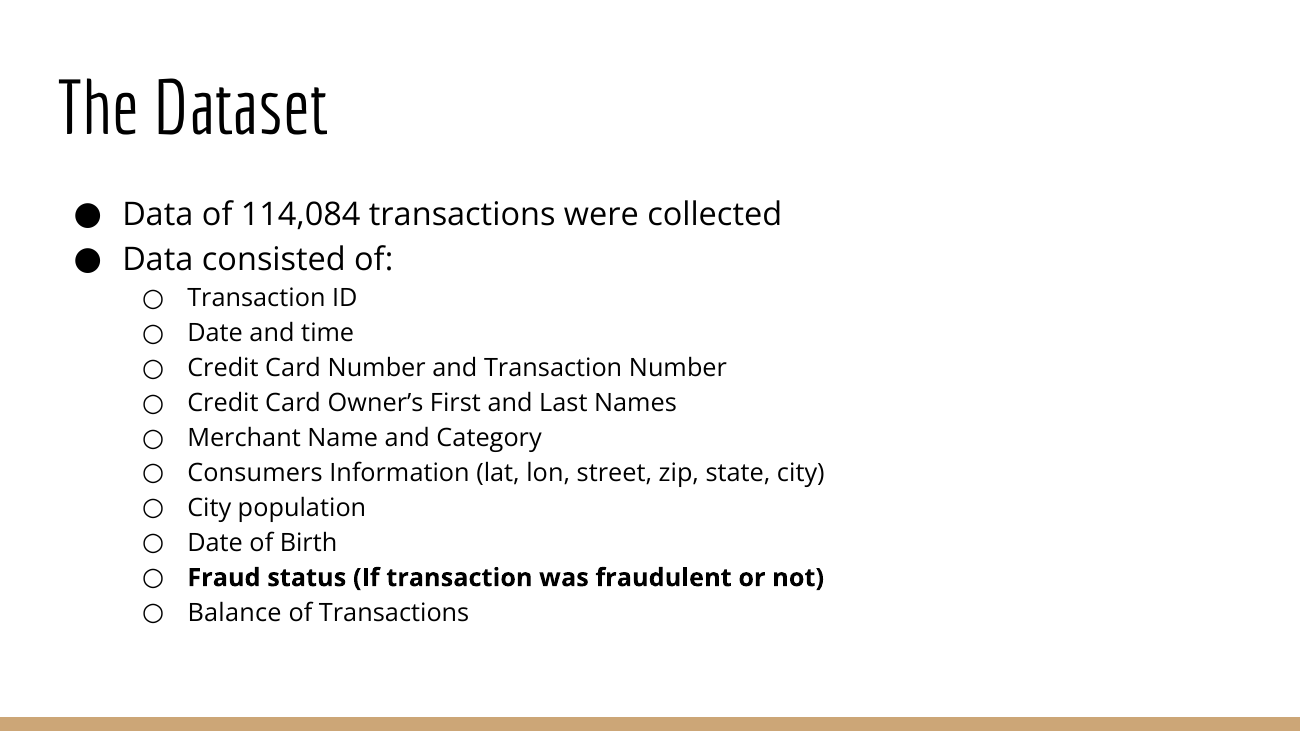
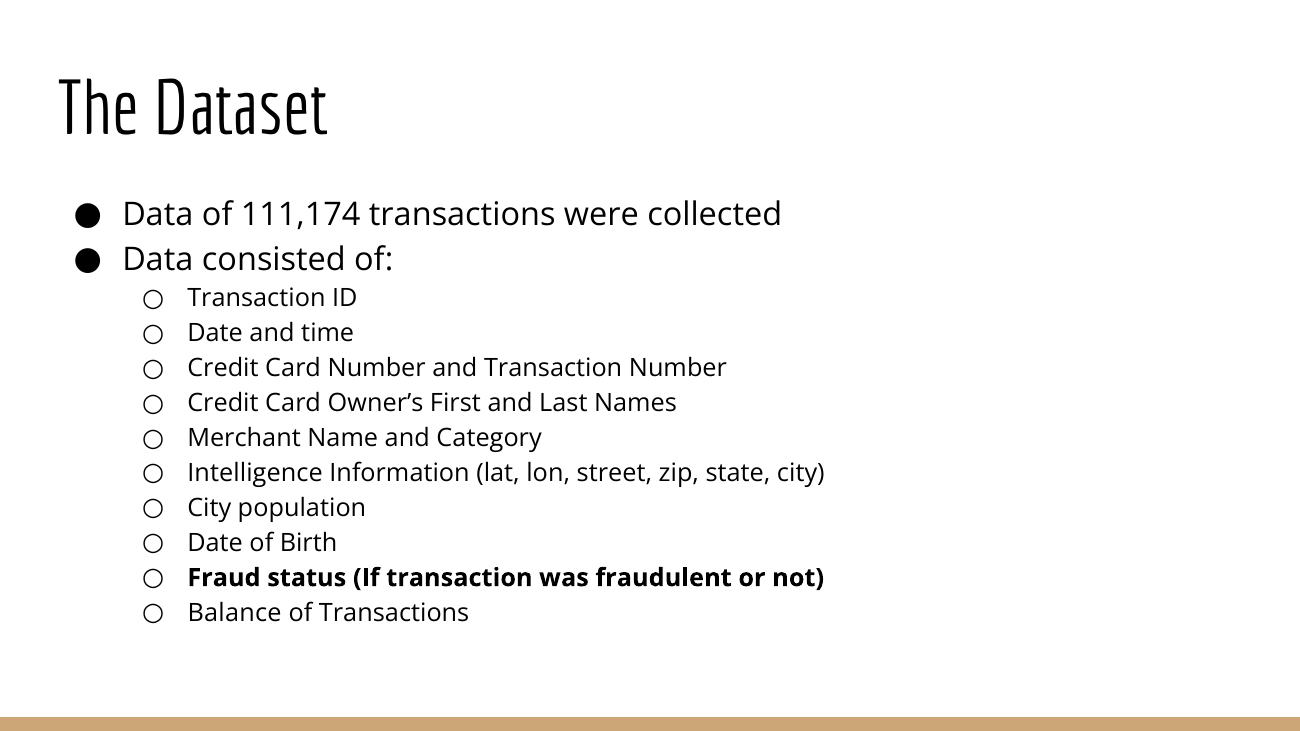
114,084: 114,084 -> 111,174 (301, 215)
Consumers: Consumers -> Intelligence (255, 473)
